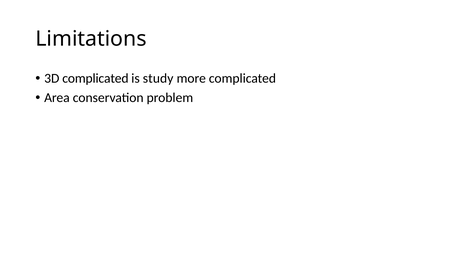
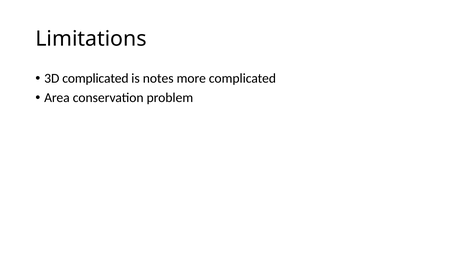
study: study -> notes (158, 79)
